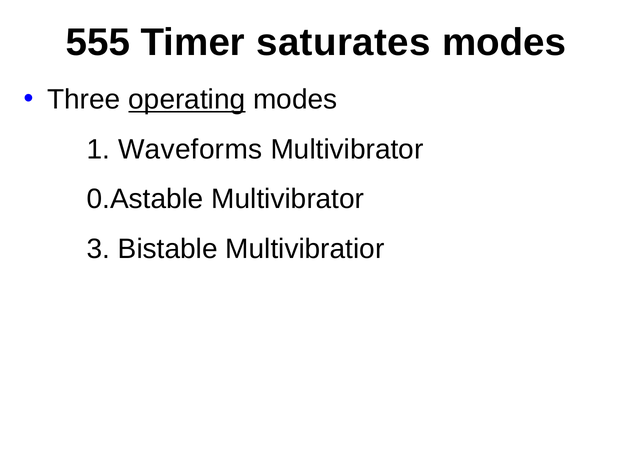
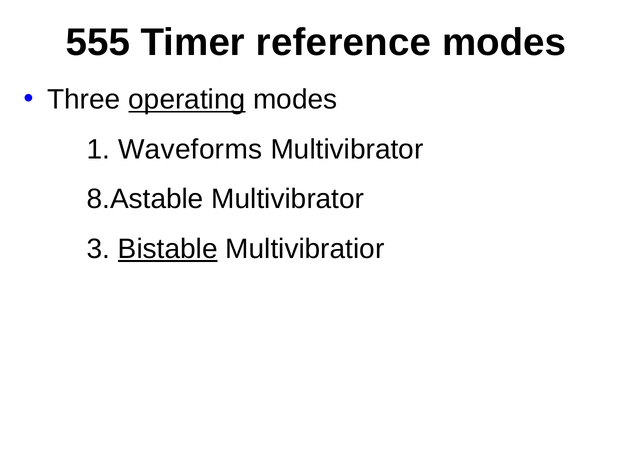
saturates: saturates -> reference (344, 43)
0.Astable: 0.Astable -> 8.Astable (145, 199)
Bistable underline: none -> present (168, 249)
